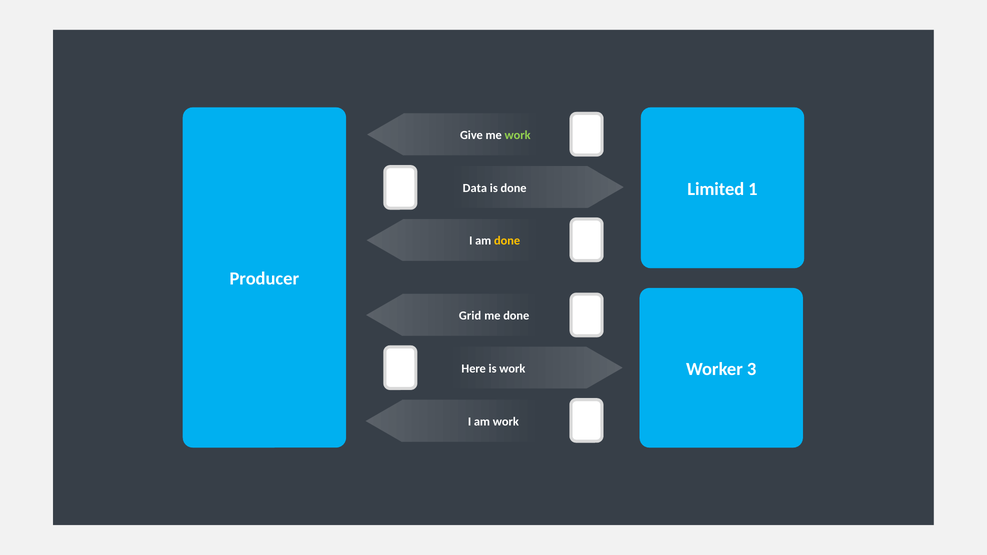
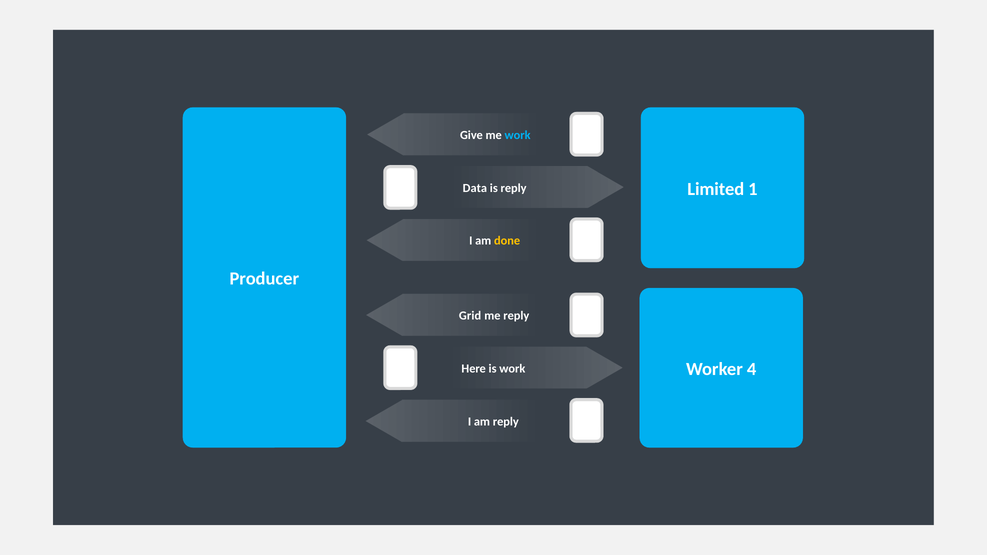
work colour: light green -> light blue (518, 135)
is done: done -> reply (514, 188)
me done: done -> reply (516, 316)
Worker 3: 3 -> 4 (752, 369)
am work: work -> reply (506, 422)
